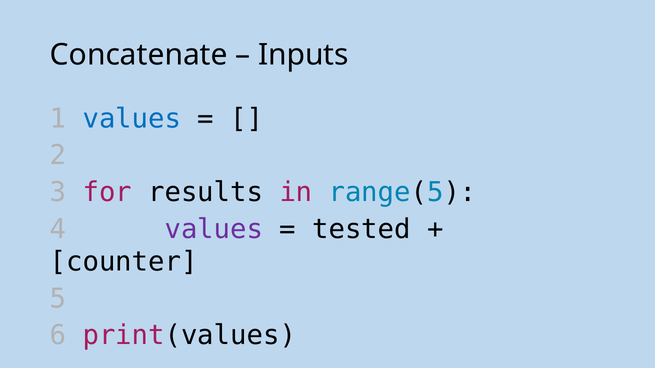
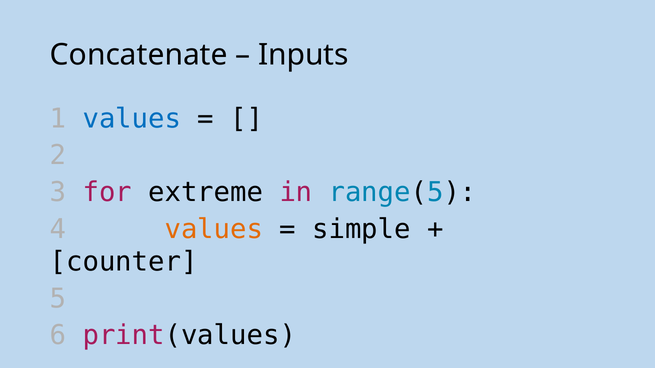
results: results -> extreme (206, 193)
values colour: purple -> orange (214, 229)
tested: tested -> simple (361, 229)
